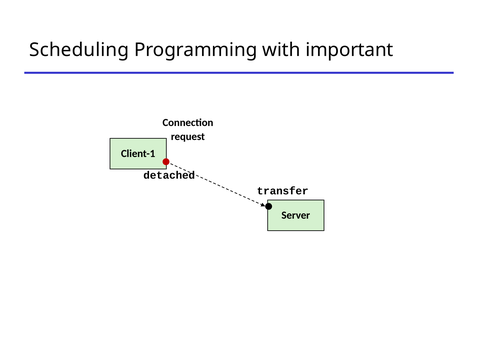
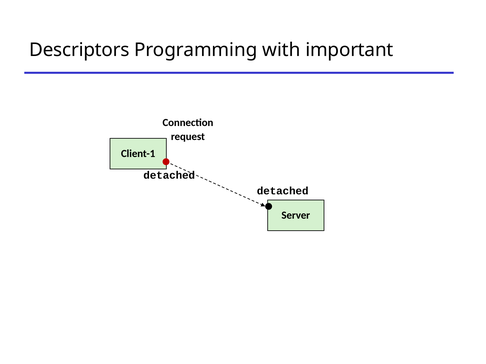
Scheduling: Scheduling -> Descriptors (79, 50)
transfer: transfer -> detached (283, 191)
